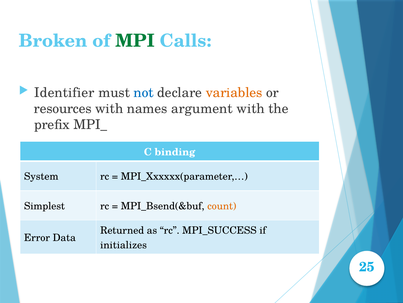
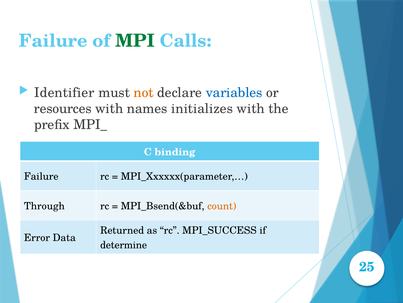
Broken: Broken -> Failure (53, 41)
not colour: blue -> orange (144, 92)
variables colour: orange -> blue (234, 92)
argument: argument -> initializes (202, 108)
System: System -> Failure (41, 176)
Simplest: Simplest -> Through (44, 206)
initializes: initializes -> determine (124, 245)
